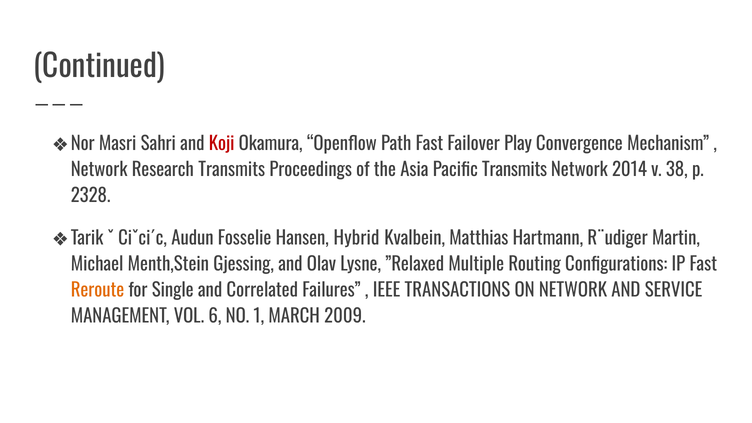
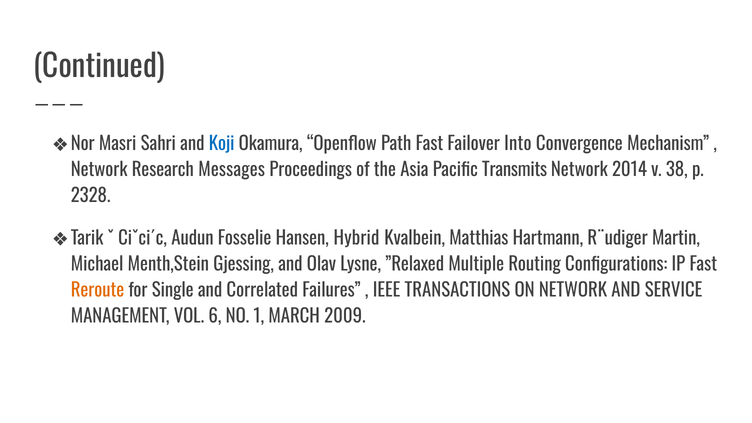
Koji colour: red -> blue (222, 144)
Play: Play -> Into (518, 144)
Research Transmits: Transmits -> Messages (232, 170)
